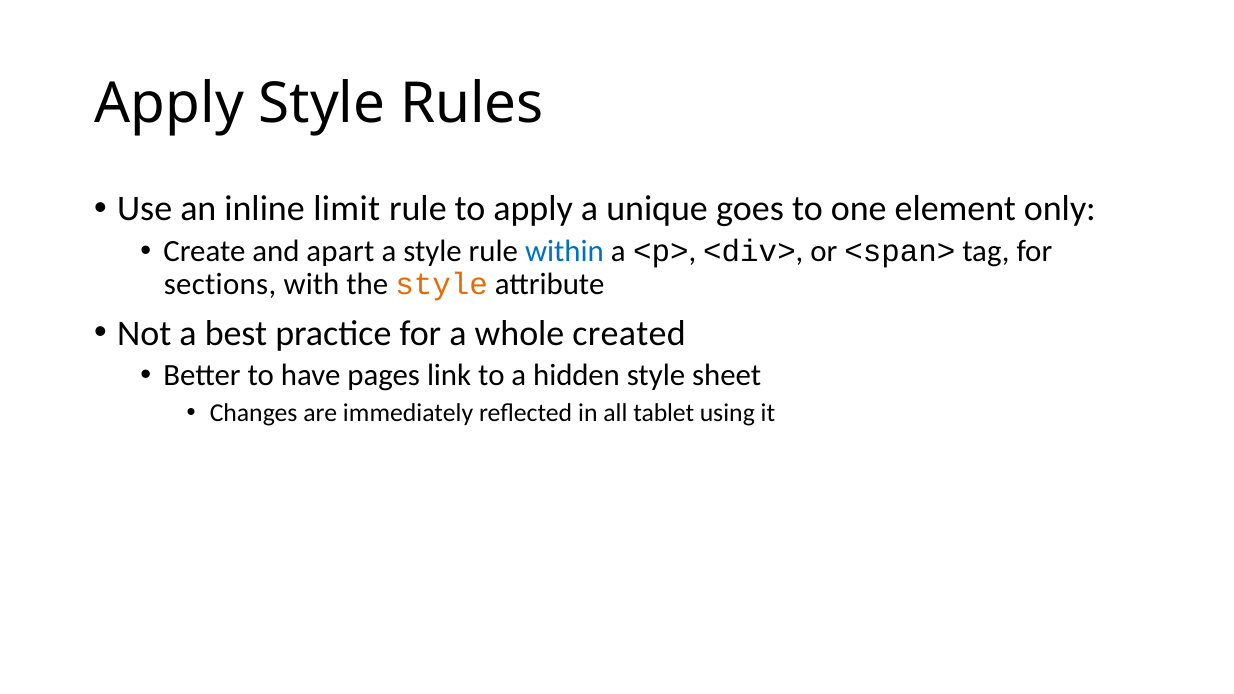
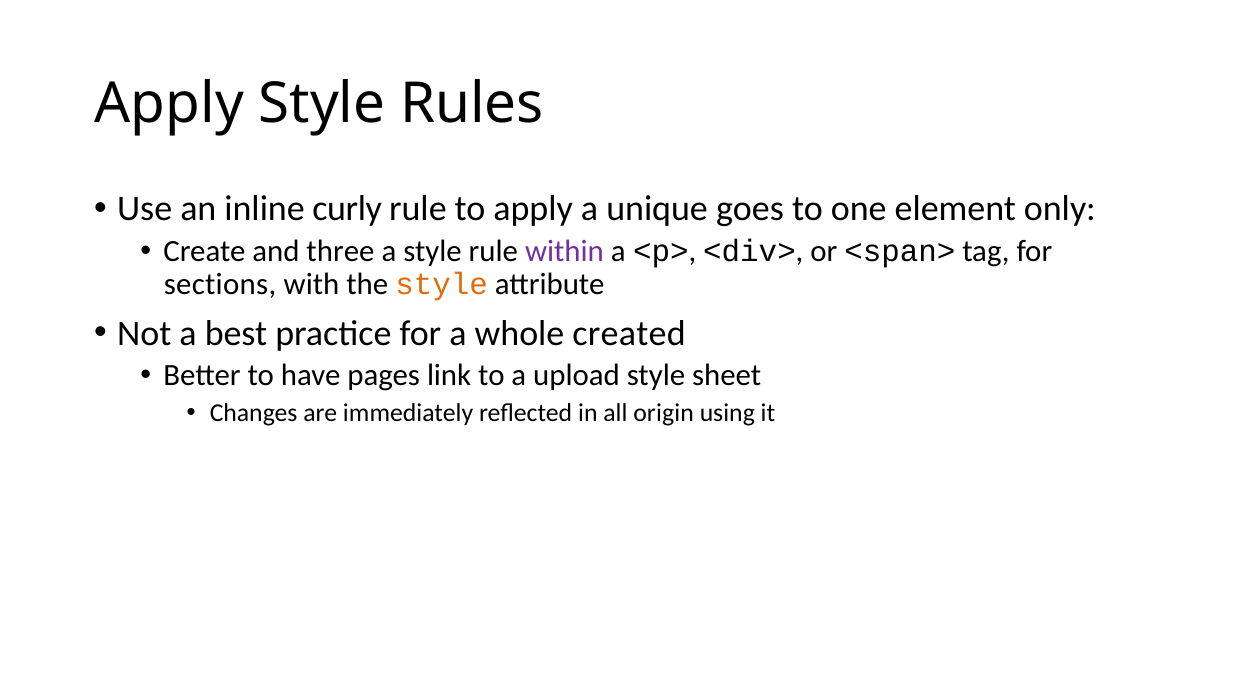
limit: limit -> curly (347, 209)
apart: apart -> three (340, 251)
within colour: blue -> purple (564, 251)
hidden: hidden -> upload (577, 376)
tablet: tablet -> origin (664, 413)
